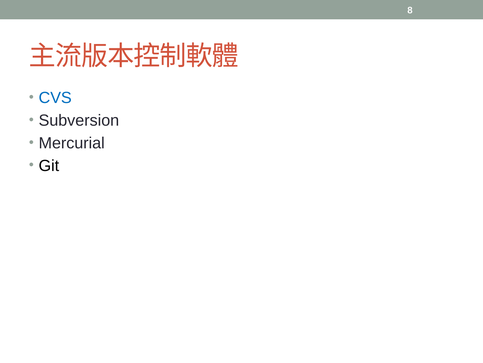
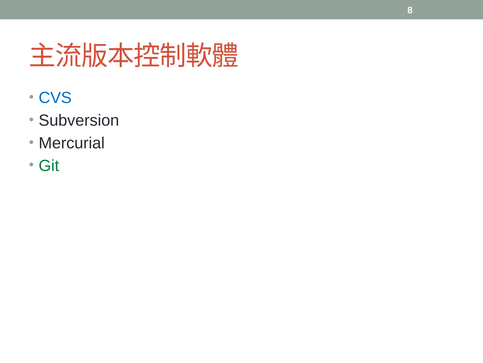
Git colour: black -> green (49, 165)
